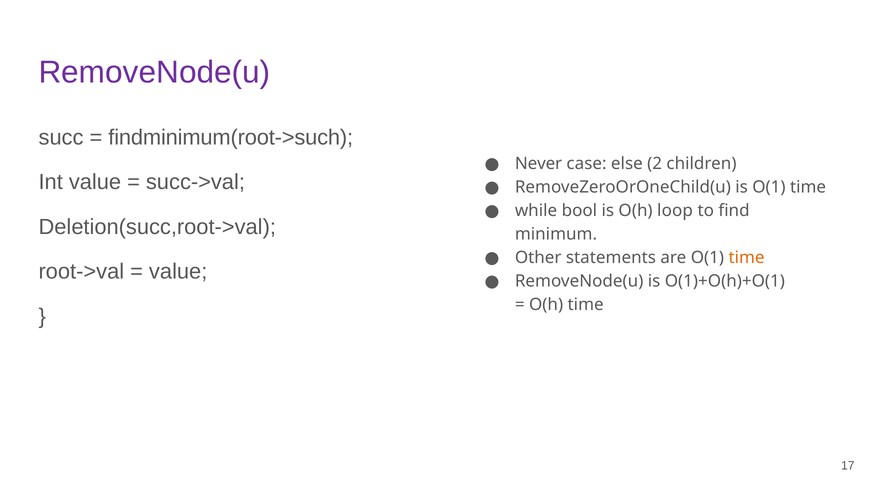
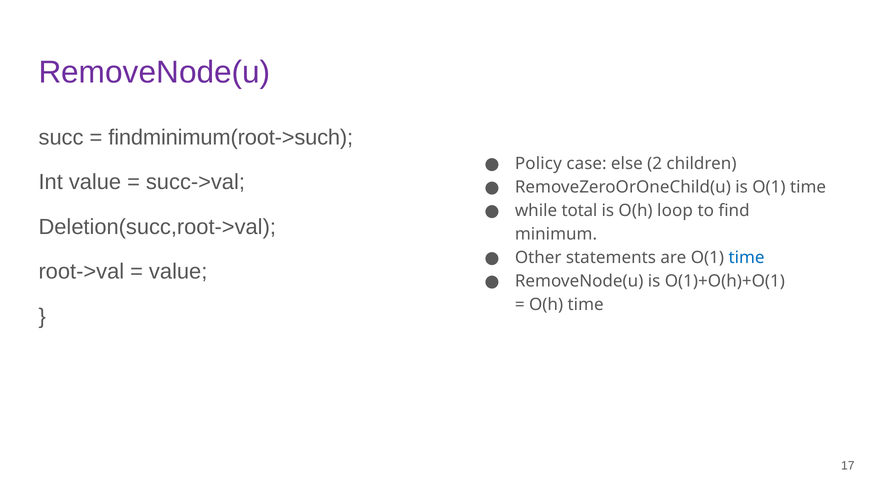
Never: Never -> Policy (538, 164)
bool: bool -> total (579, 211)
time colour: orange -> blue (747, 258)
